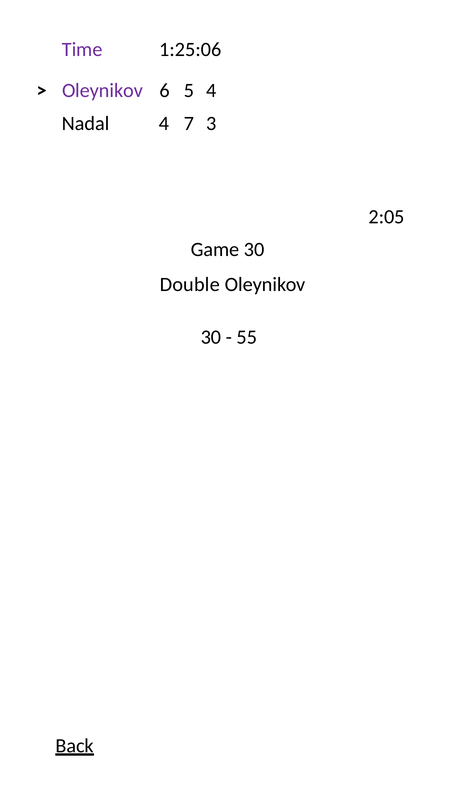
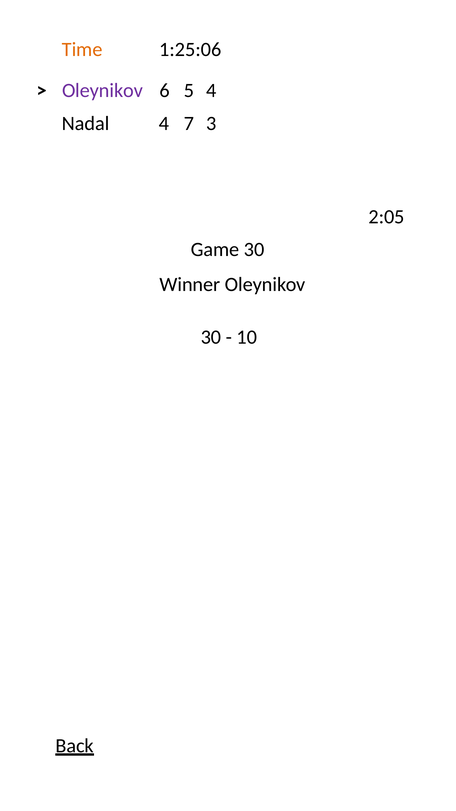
Time colour: purple -> orange (82, 50)
Double: Double -> Winner (190, 284)
55: 55 -> 10 (247, 337)
